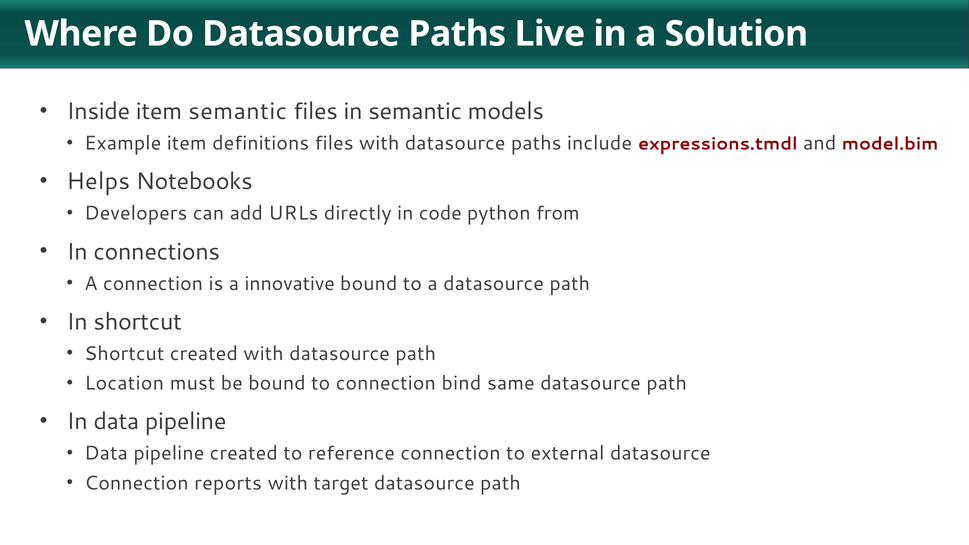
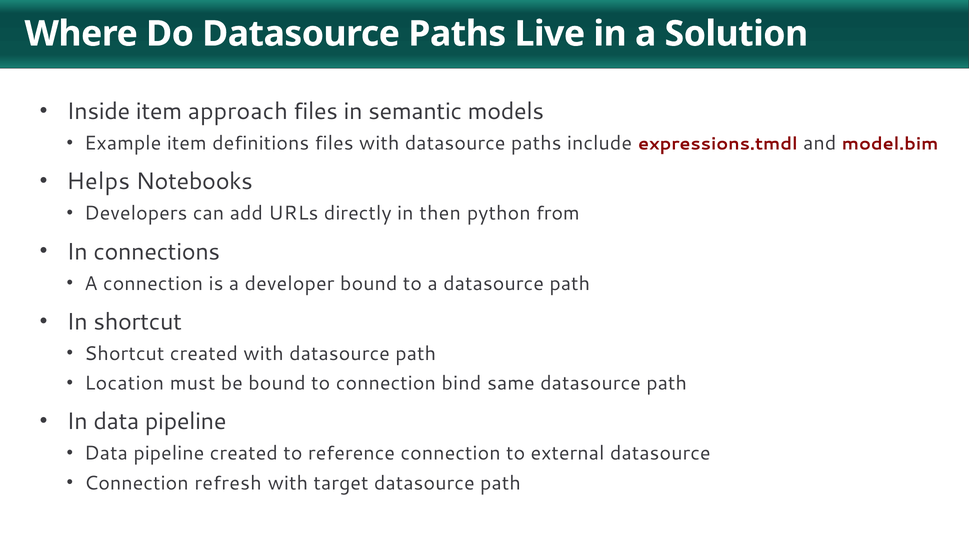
item semantic: semantic -> approach (238, 112)
code: code -> then (440, 213)
innovative: innovative -> developer (290, 283)
reports: reports -> refresh (228, 483)
